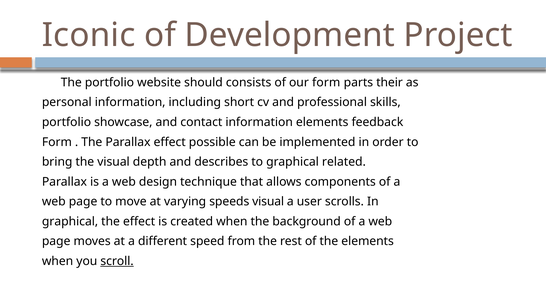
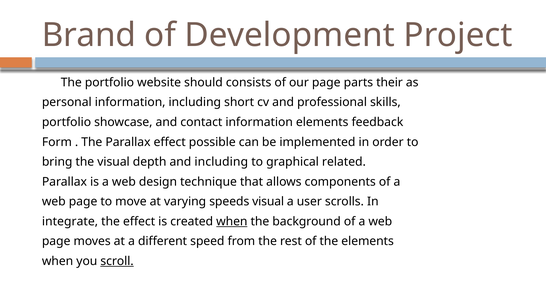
Iconic: Iconic -> Brand (89, 35)
our form: form -> page (326, 82)
and describes: describes -> including (221, 162)
graphical: graphical -> integrate (70, 222)
when underline: none -> present (232, 222)
